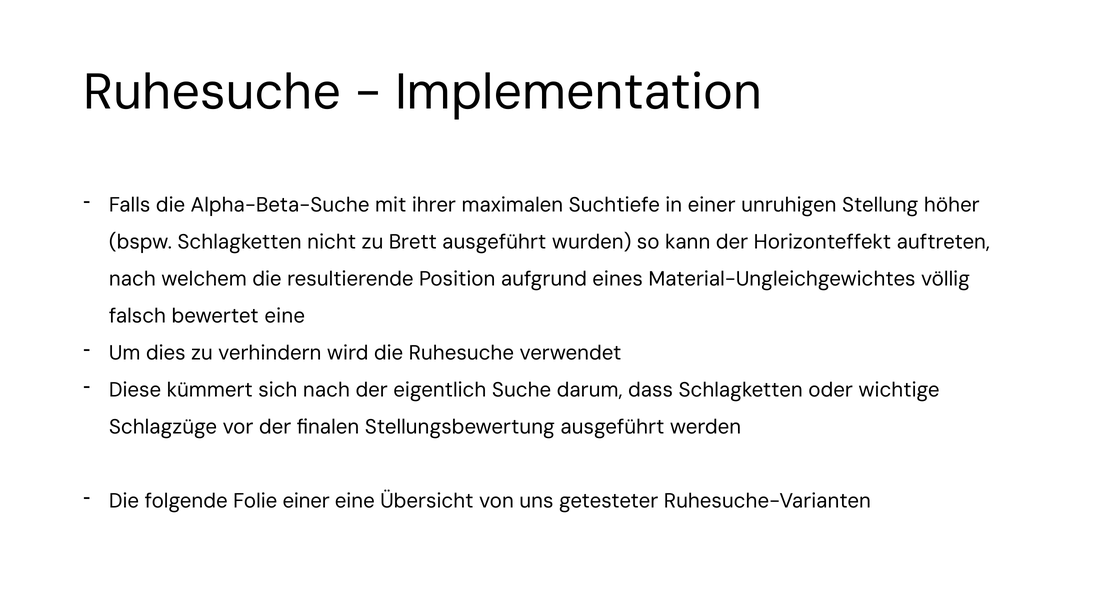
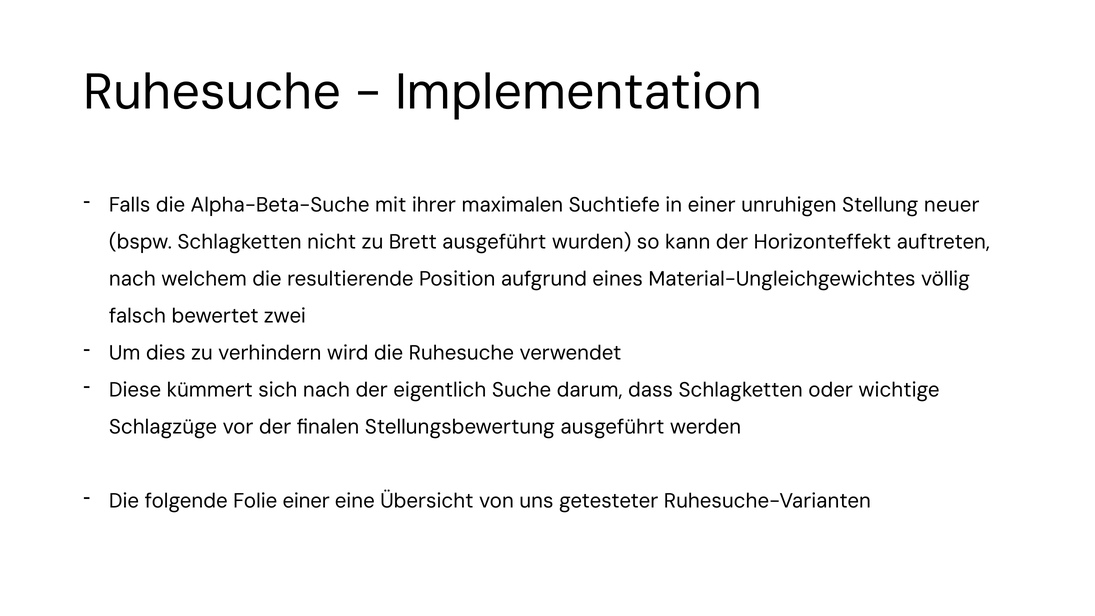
höher: höher -> neuer (952, 205)
bewertet eine: eine -> zwei (285, 316)
